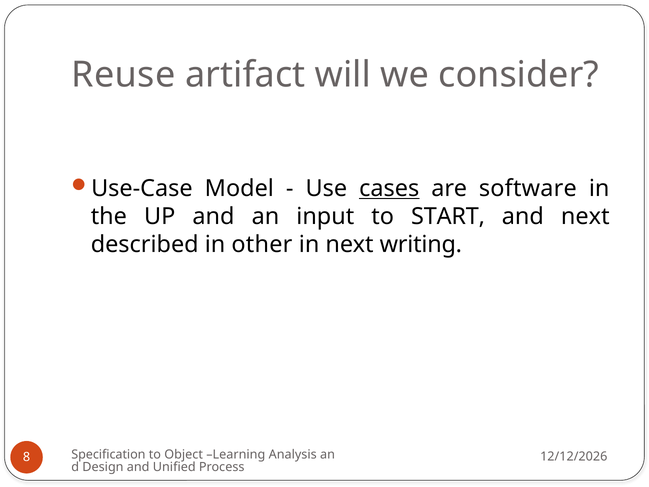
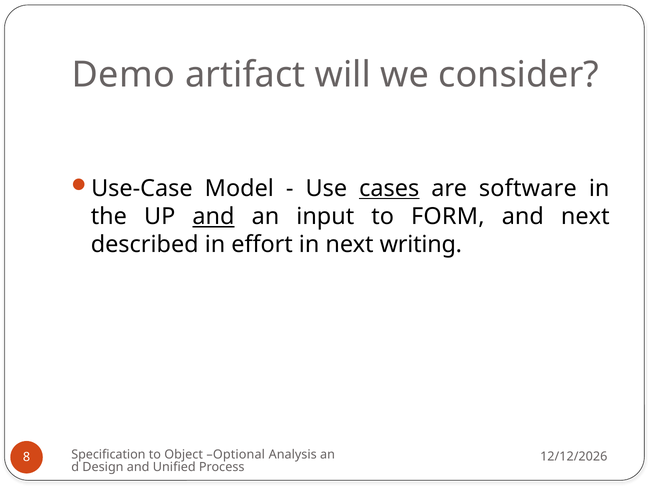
Reuse: Reuse -> Demo (123, 75)
and underline: none -> present (213, 216)
START: START -> FORM (448, 216)
other: other -> effort (262, 245)
Learning: Learning -> Optional (236, 454)
